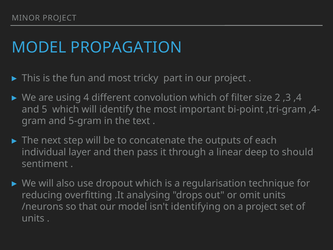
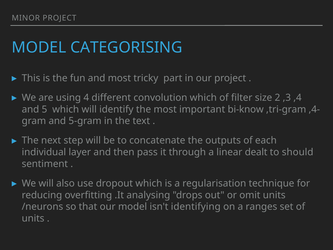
PROPAGATION: PROPAGATION -> CATEGORISING (126, 47)
bi-point: bi-point -> bi-know (246, 109)
deep: deep -> dealt (256, 152)
a project: project -> ranges (261, 207)
